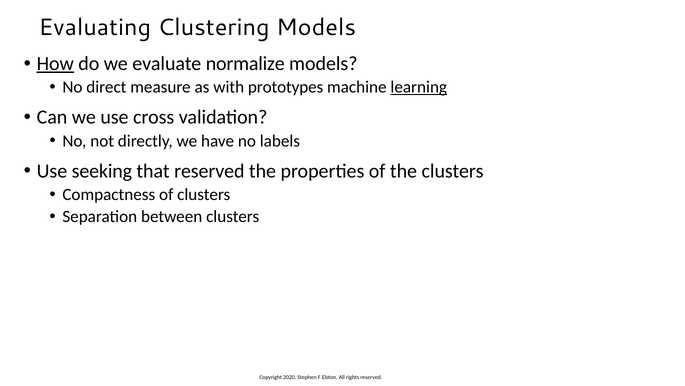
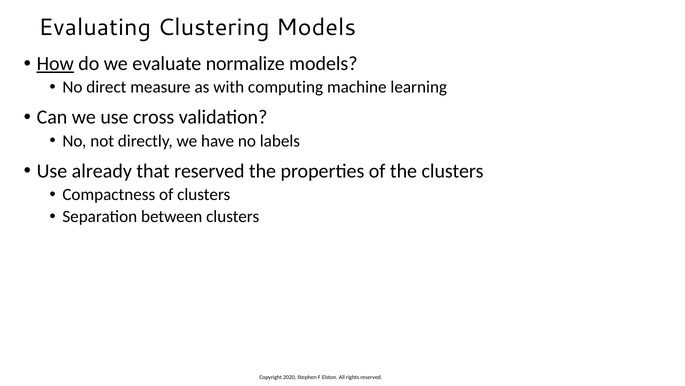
prototypes: prototypes -> computing (286, 87)
learning underline: present -> none (419, 87)
seeking: seeking -> already (102, 171)
